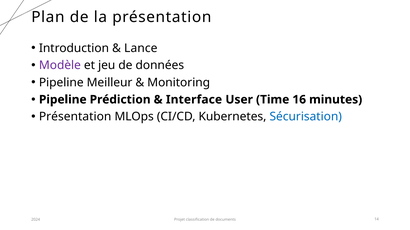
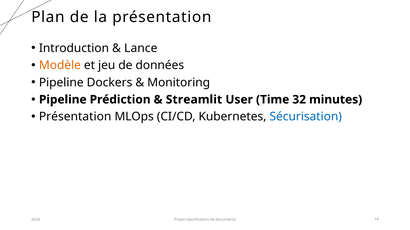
Modèle colour: purple -> orange (60, 65)
Meilleur: Meilleur -> Dockers (110, 83)
Interface: Interface -> Streamlit (194, 100)
16: 16 -> 32 (299, 100)
